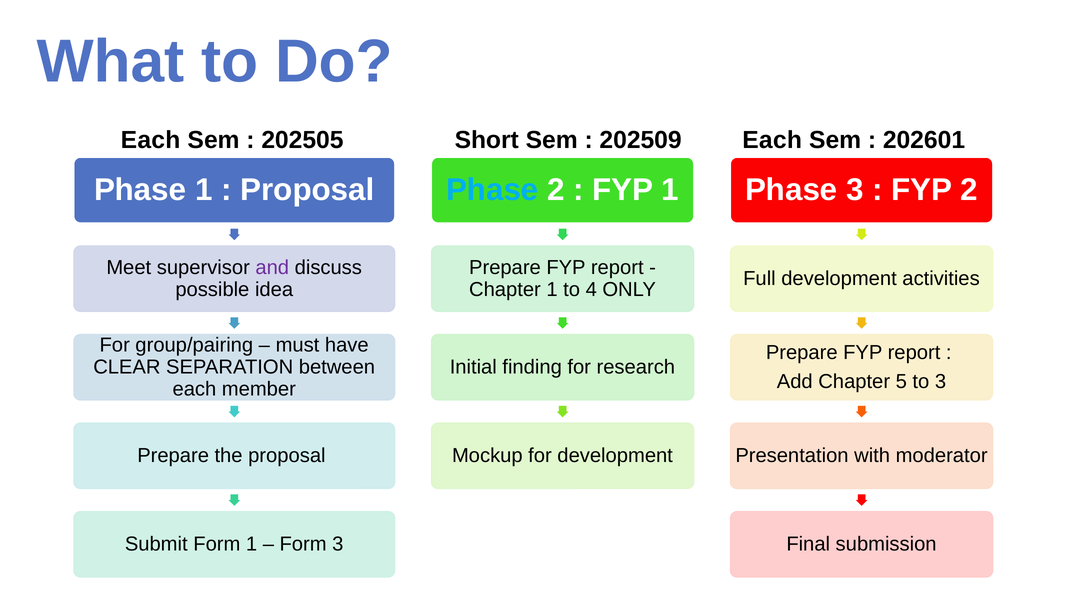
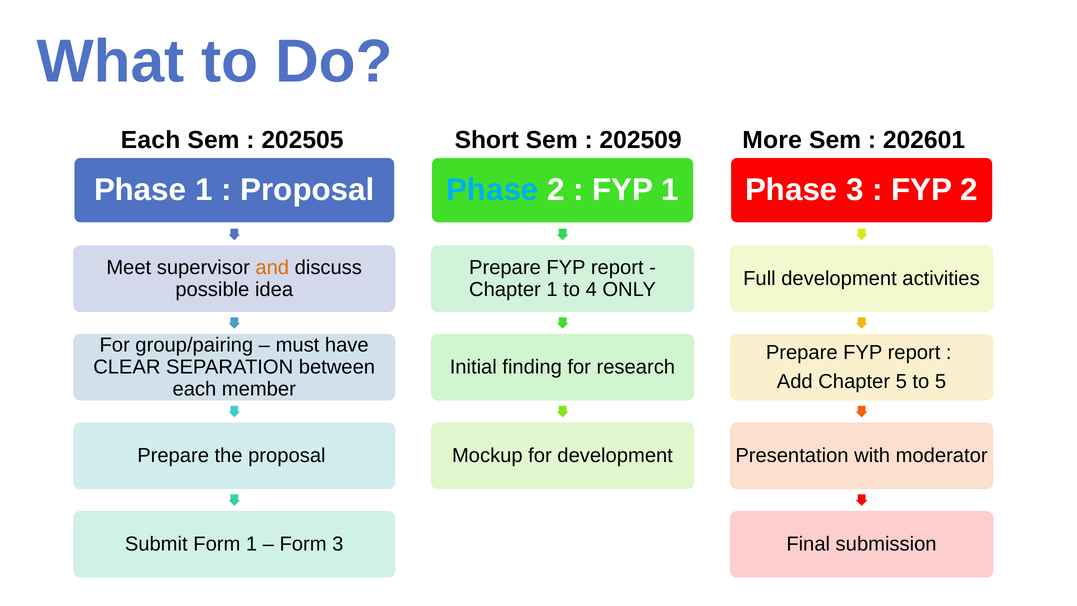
202509 Each: Each -> More (772, 140)
and colour: purple -> orange (272, 268)
to 3: 3 -> 5 (941, 381)
